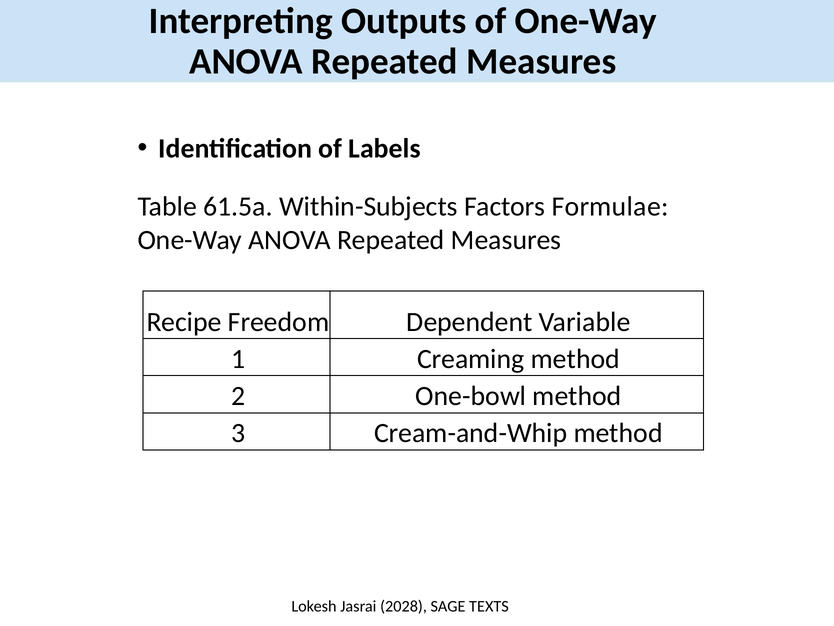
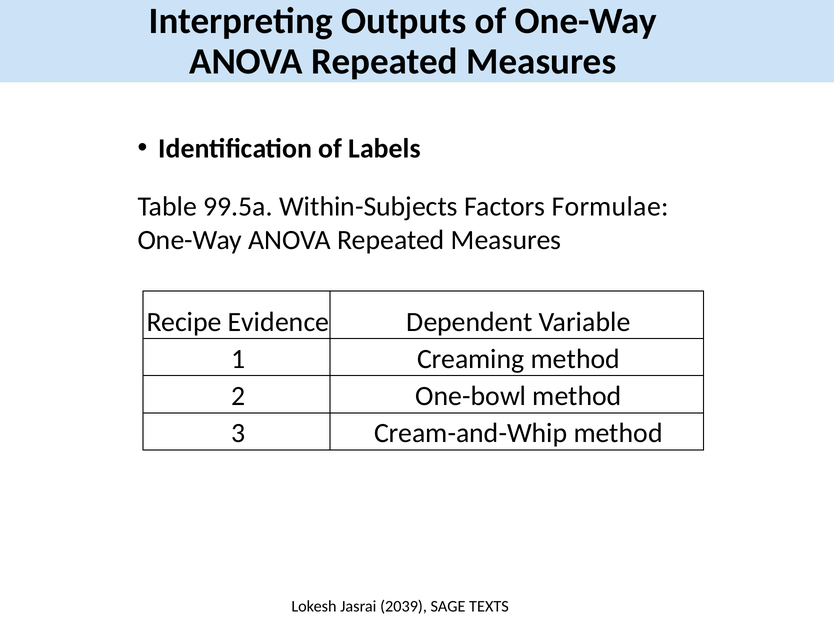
61.5a: 61.5a -> 99.5a (238, 206)
Freedom: Freedom -> Evidence (278, 322)
2028: 2028 -> 2039 (404, 606)
